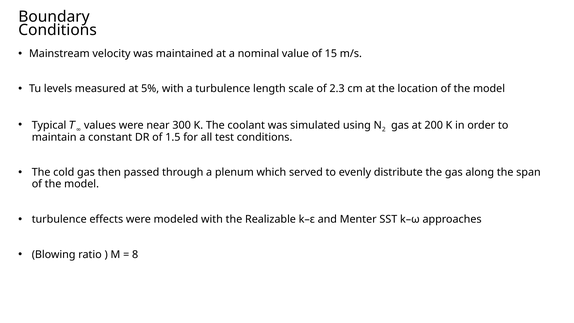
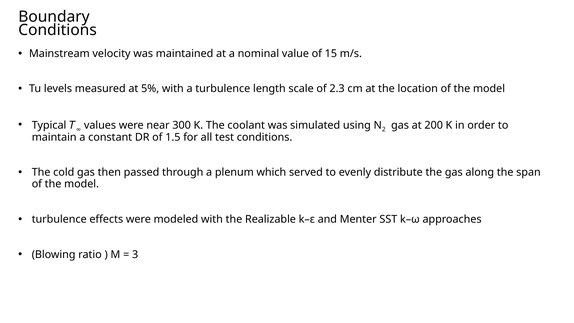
8: 8 -> 3 (135, 254)
